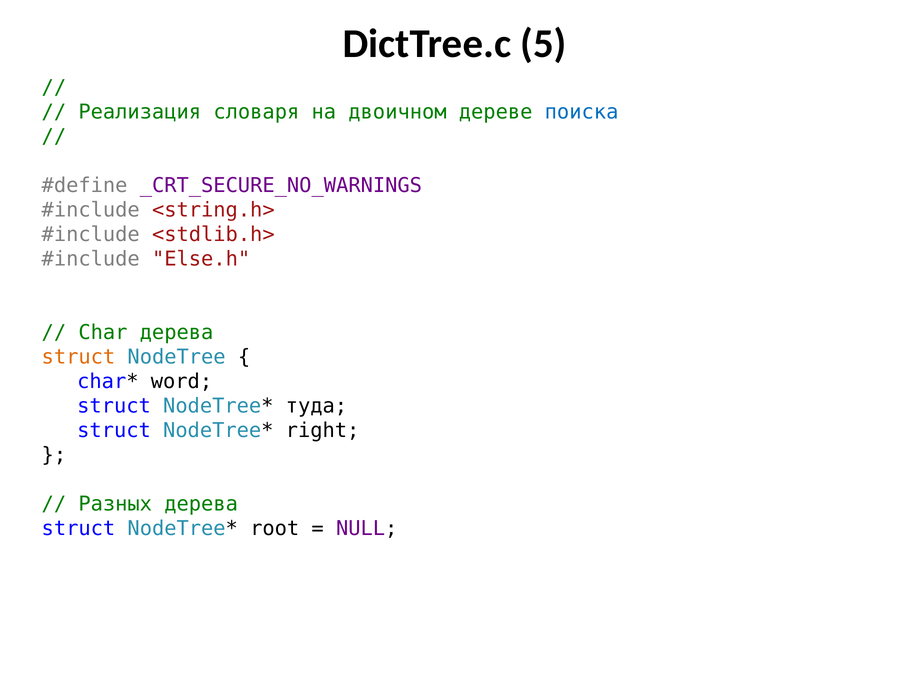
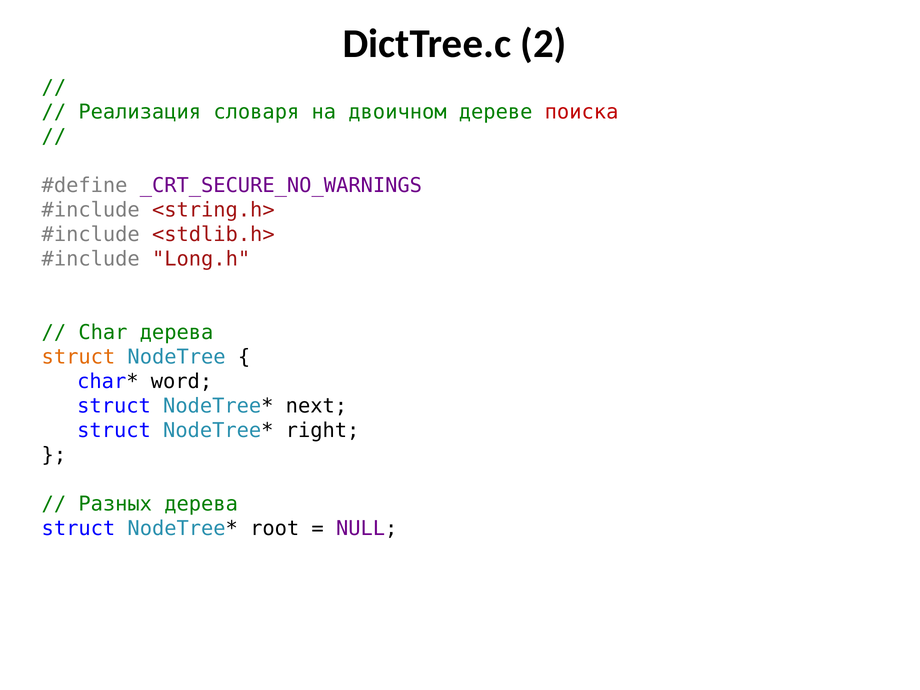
5: 5 -> 2 (543, 44)
поиска colour: blue -> red (582, 112)
Else.h: Else.h -> Long.h (201, 259)
туда: туда -> next (316, 406)
